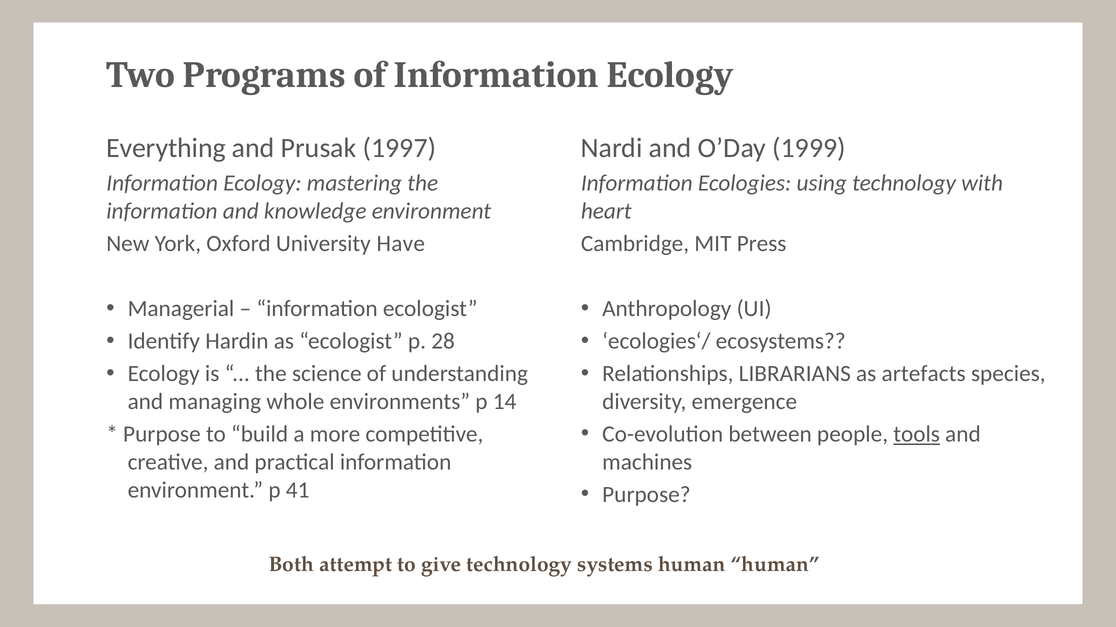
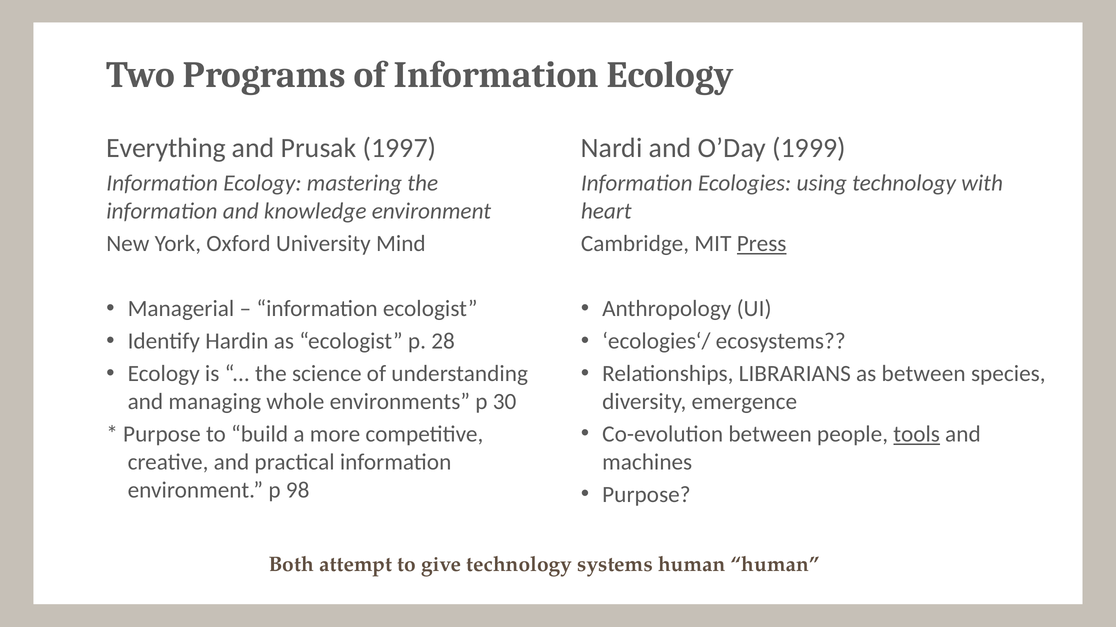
Have: Have -> Mind (401, 244)
Press underline: none -> present (762, 244)
as artefacts: artefacts -> between (924, 374)
14: 14 -> 30 (505, 402)
41: 41 -> 98 (298, 490)
